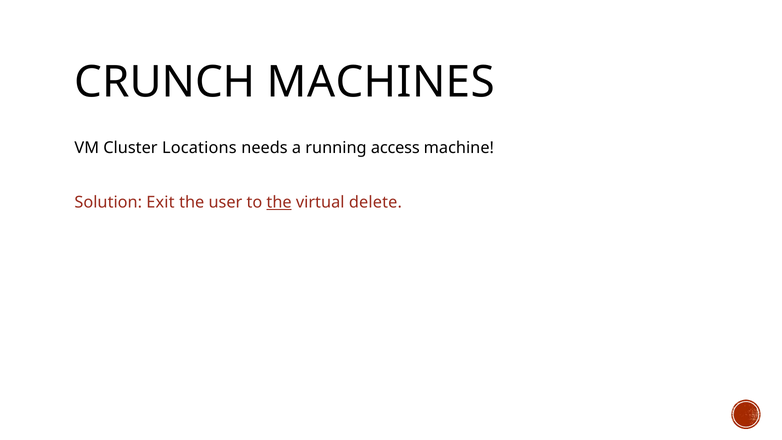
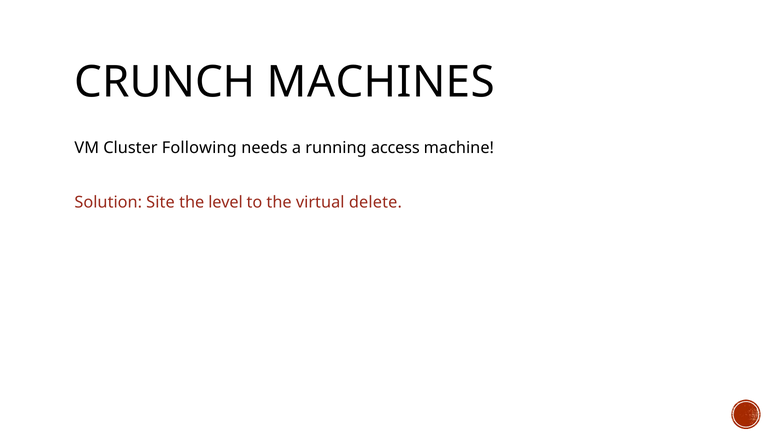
Locations: Locations -> Following (199, 148)
Exit: Exit -> Site (161, 203)
user: user -> level (225, 203)
the underline: present -> none (279, 203)
